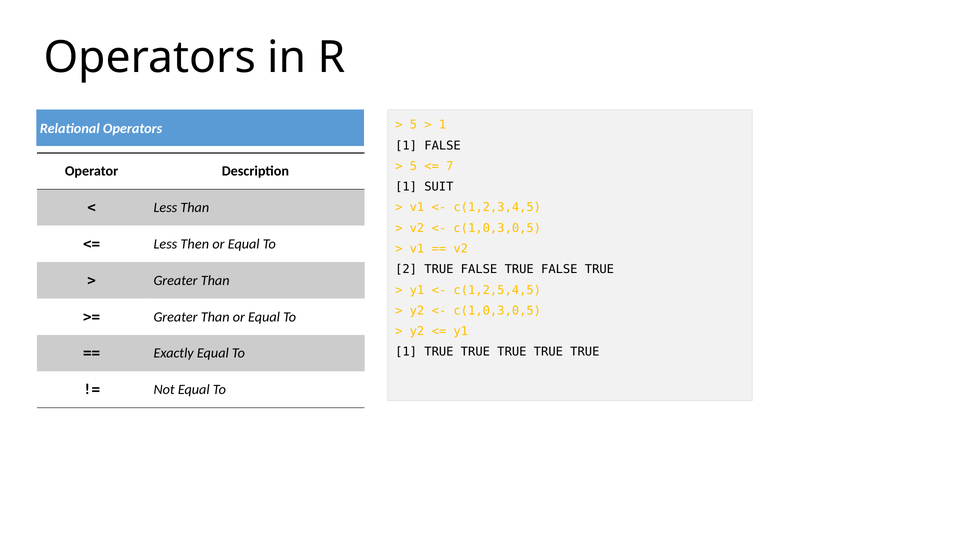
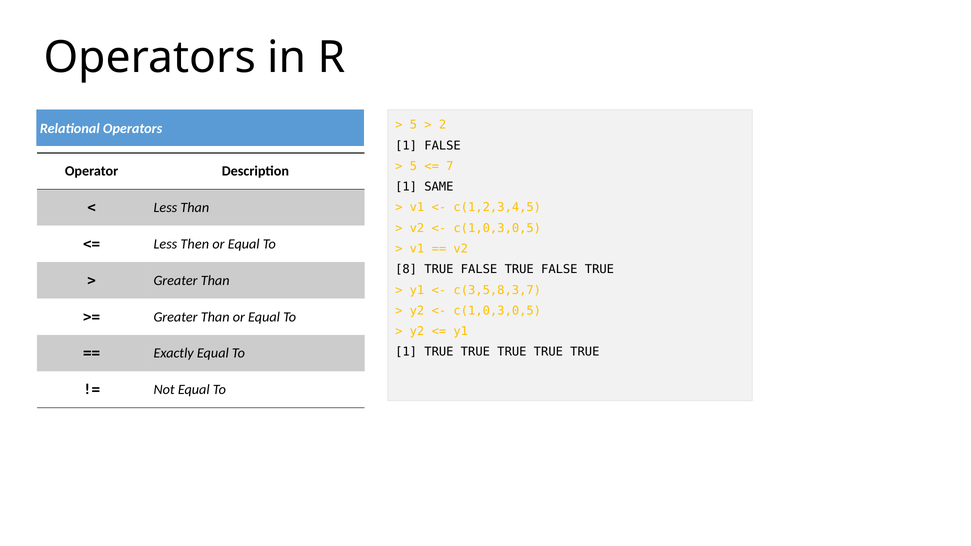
1: 1 -> 2 (443, 125)
SUIT: SUIT -> SAME (439, 187)
2: 2 -> 8 (406, 269)
c(1,2,5,4,5: c(1,2,5,4,5 -> c(3,5,8,3,7 (497, 290)
